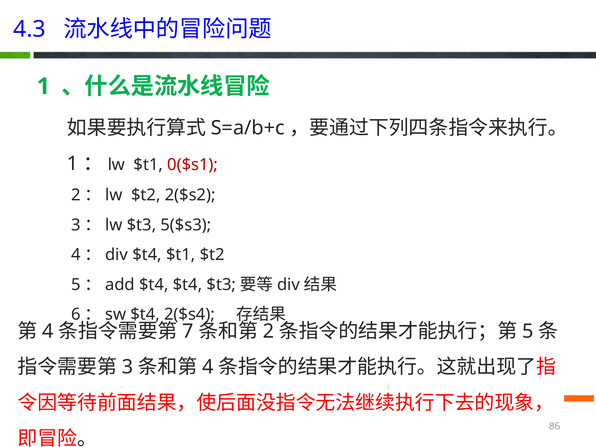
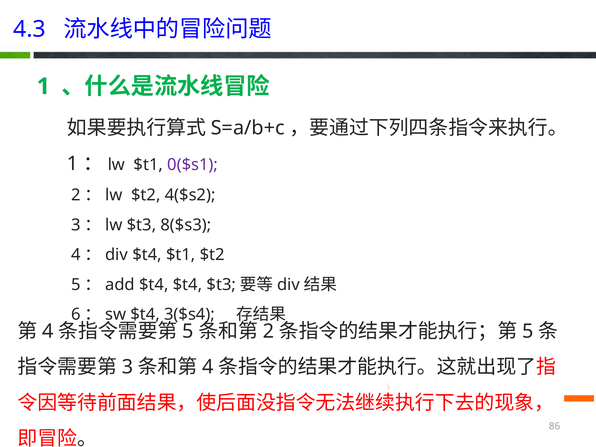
0($s1 colour: red -> purple (193, 165)
2($s2: 2($s2 -> 4($s2 (190, 195)
5($s3: 5($s3 -> 8($s3 (186, 225)
2($s4: 2($s4 -> 3($s4 (190, 314)
7: 7 -> 5 (188, 331)
